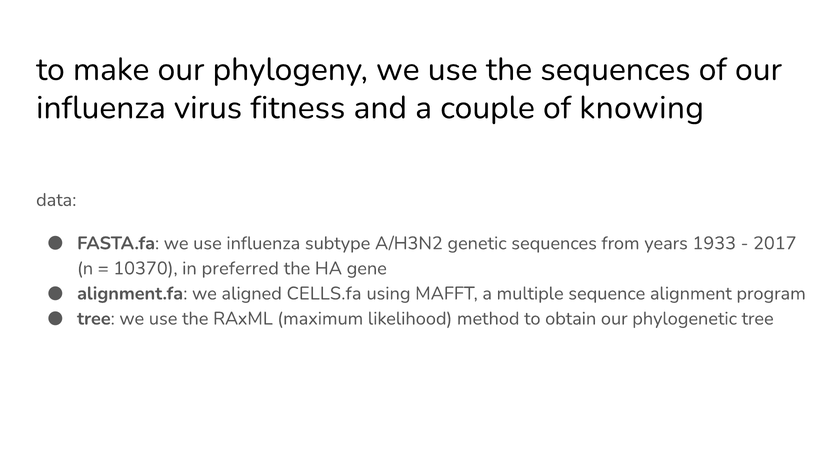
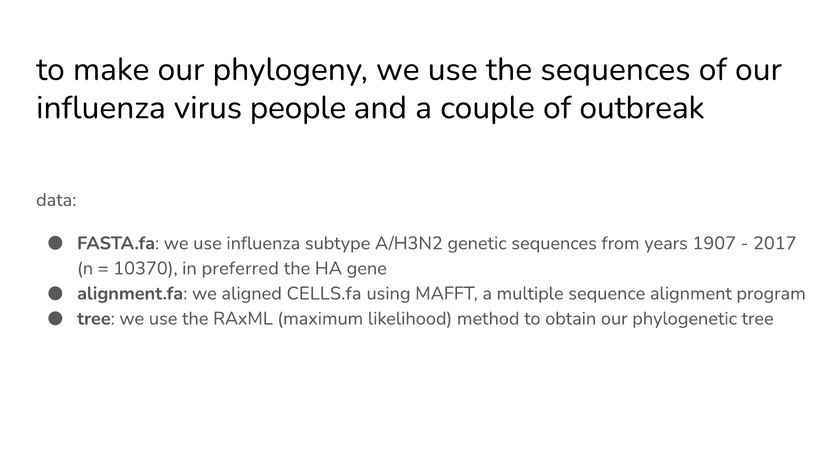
fitness: fitness -> people (298, 108)
knowing: knowing -> outbreak (642, 108)
1933: 1933 -> 1907 (714, 243)
